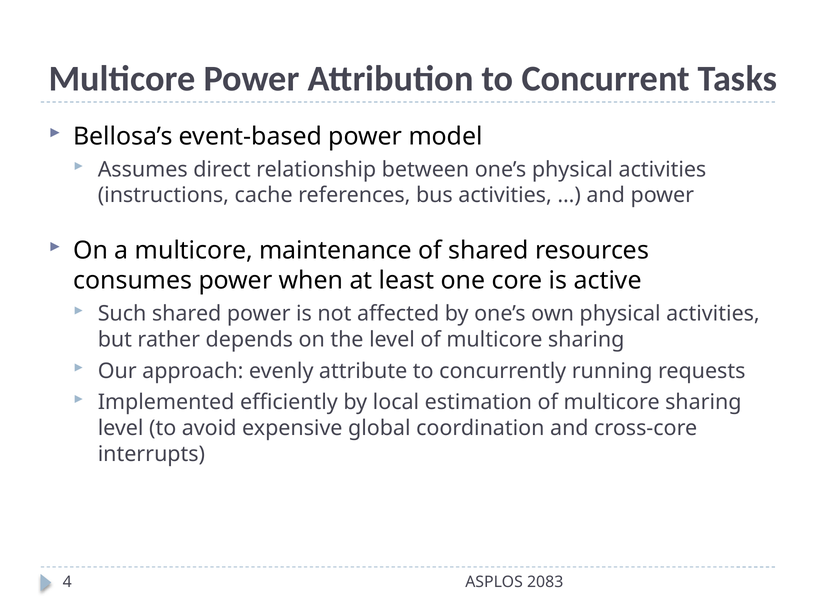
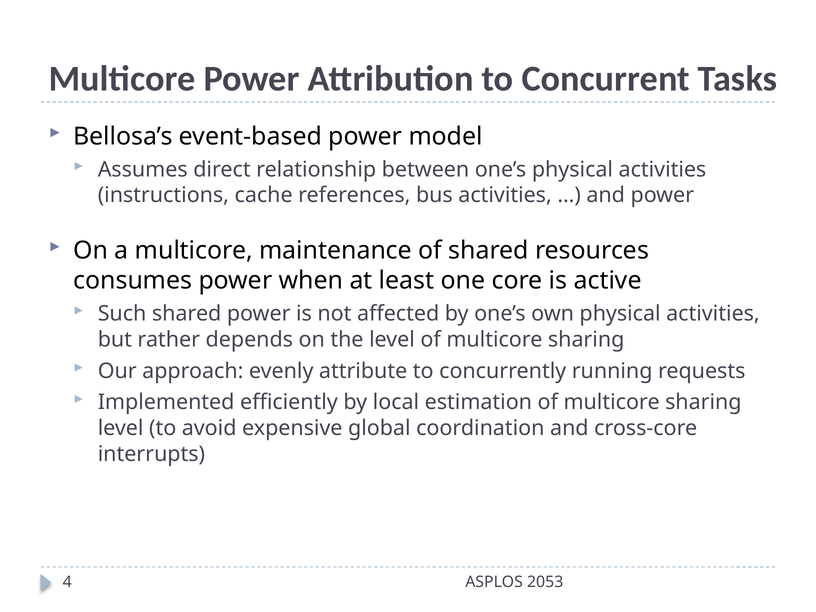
2083: 2083 -> 2053 (545, 582)
